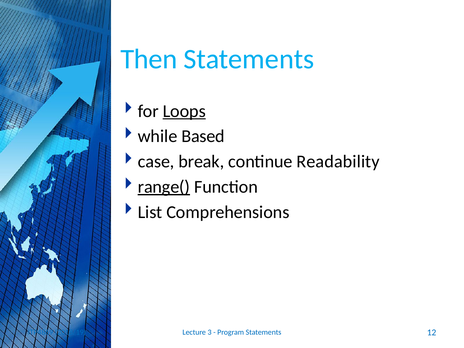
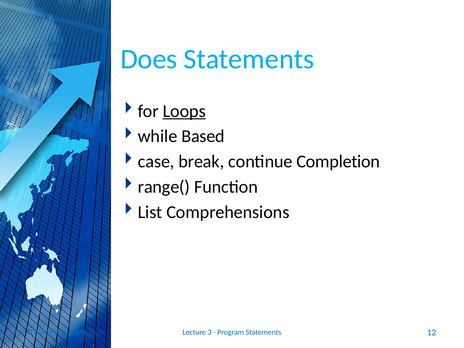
Then: Then -> Does (149, 59)
Readability: Readability -> Completion (338, 162)
range( underline: present -> none (164, 187)
